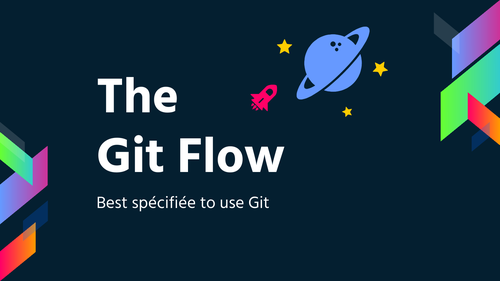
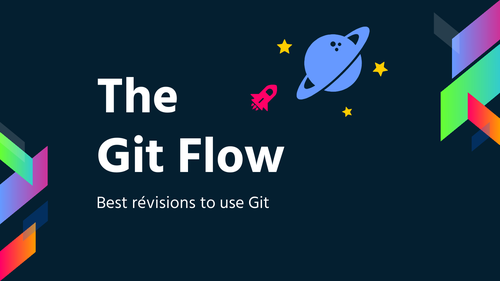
spécifiée: spécifiée -> révisions (164, 203)
